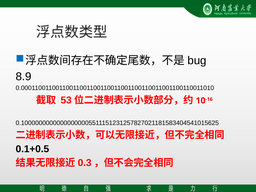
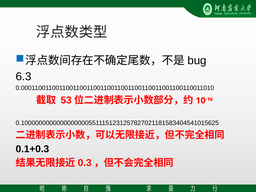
8.9: 8.9 -> 6.3 (24, 76)
0.1+0.5: 0.1+0.5 -> 0.1+0.3 (32, 149)
